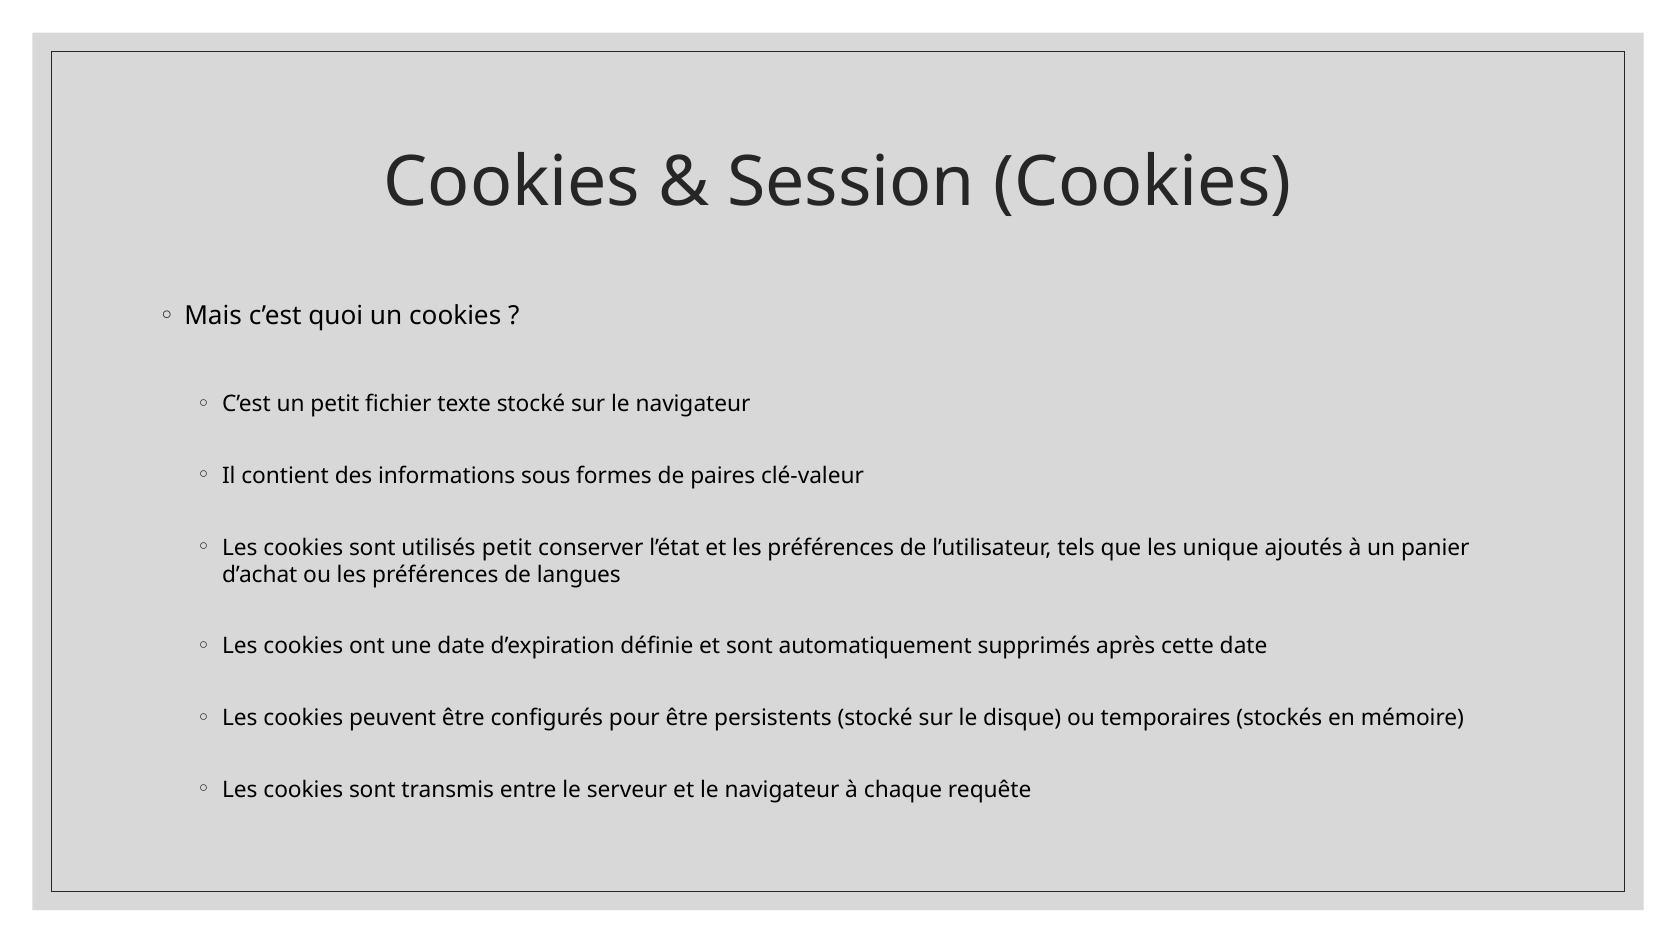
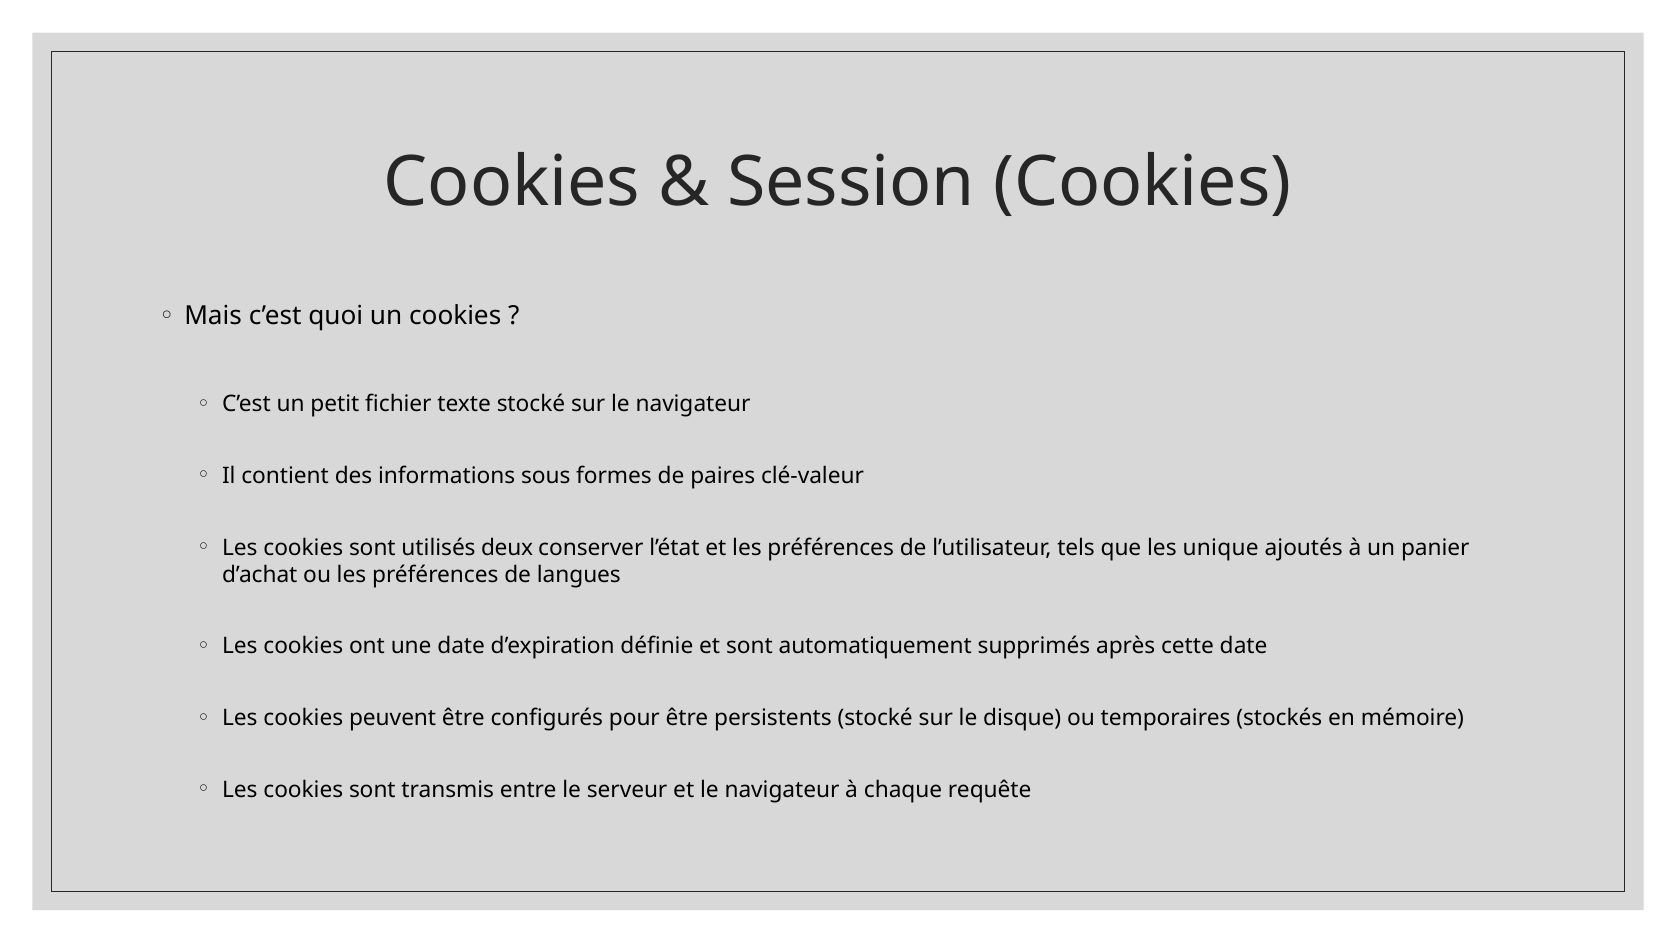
utilisés petit: petit -> deux (507, 547)
